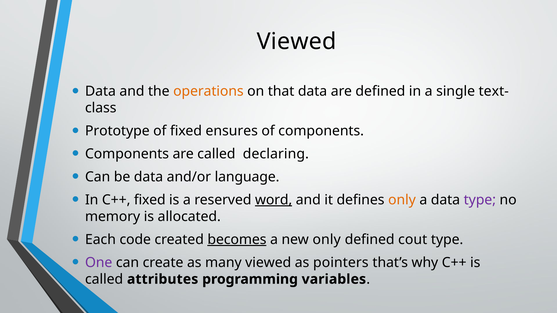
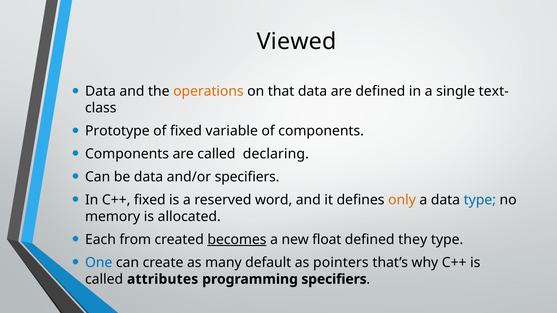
ensures: ensures -> variable (232, 131)
and/or language: language -> specifiers (247, 177)
word underline: present -> none (274, 200)
type colour: purple -> blue (480, 200)
code: code -> from (135, 240)
new only: only -> float (327, 240)
cout: cout -> they (413, 240)
One colour: purple -> blue (99, 263)
many viewed: viewed -> default (268, 263)
programming variables: variables -> specifiers (334, 279)
